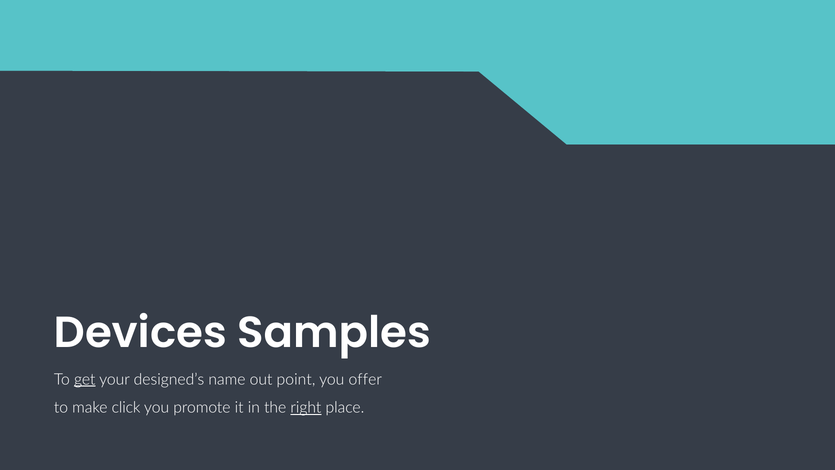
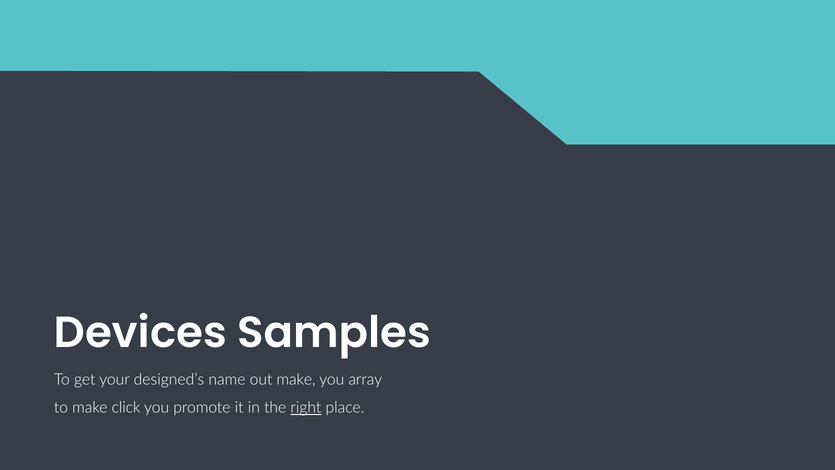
get underline: present -> none (85, 379)
out point: point -> make (296, 379)
offer: offer -> array (365, 379)
